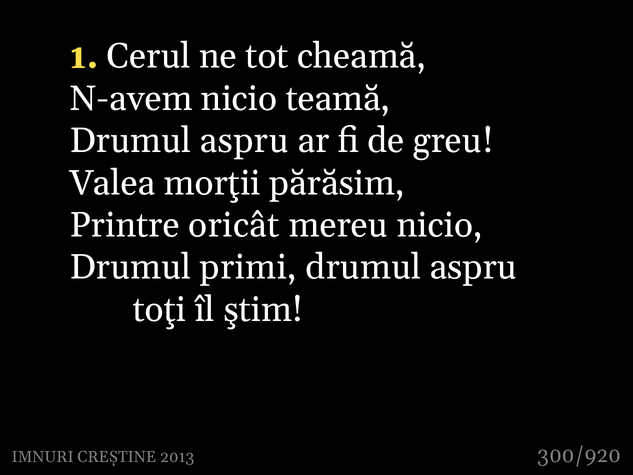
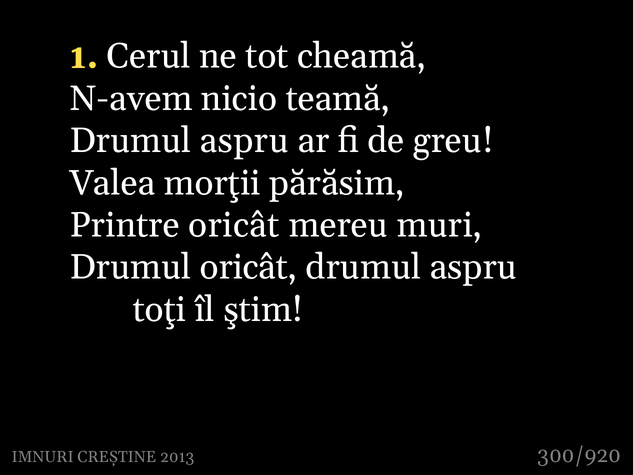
mereu nicio: nicio -> muri (439, 225)
Drumul primi: primi -> oricât (249, 267)
